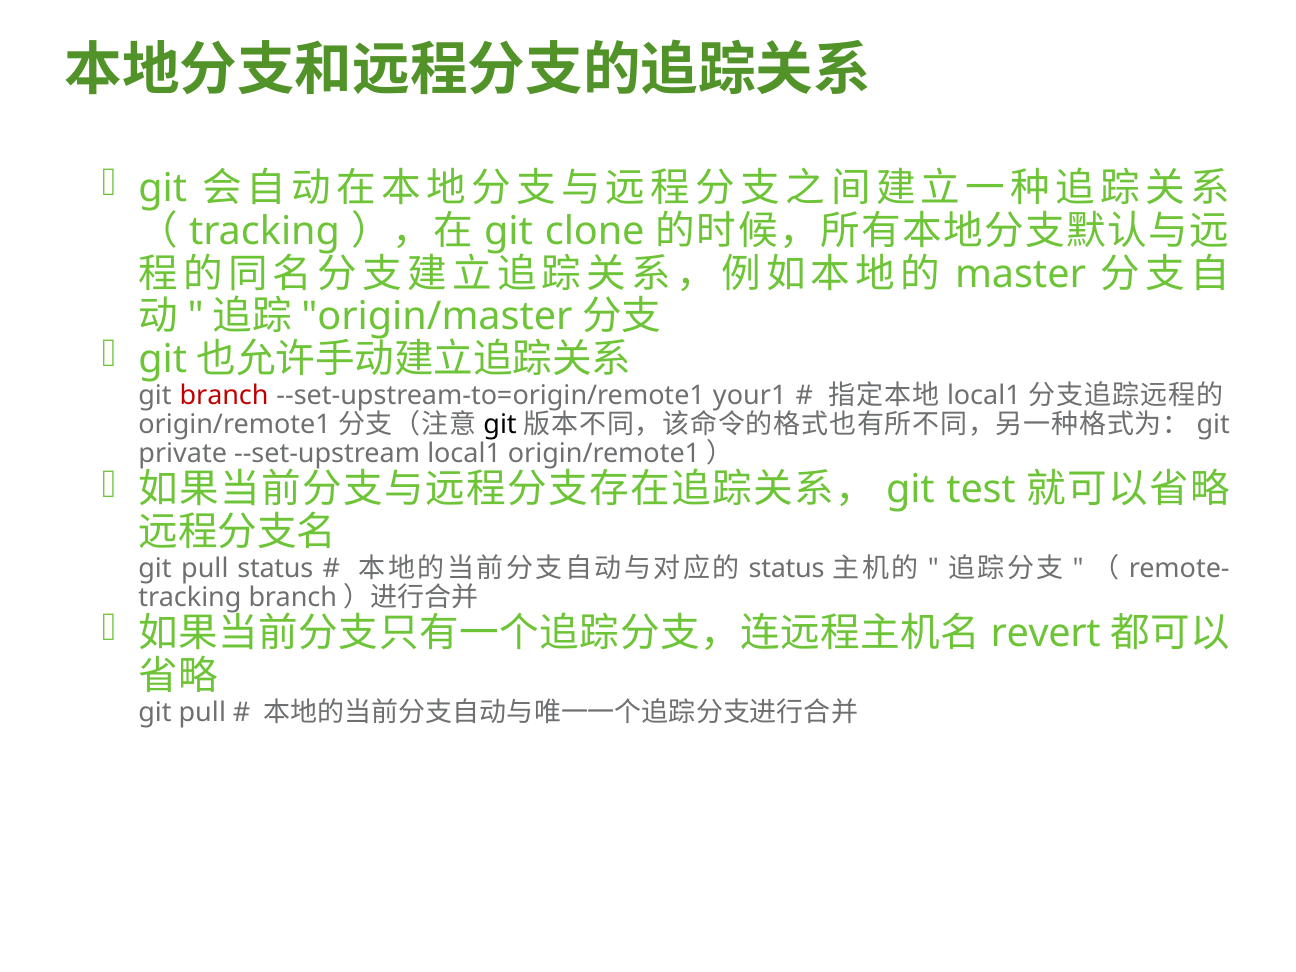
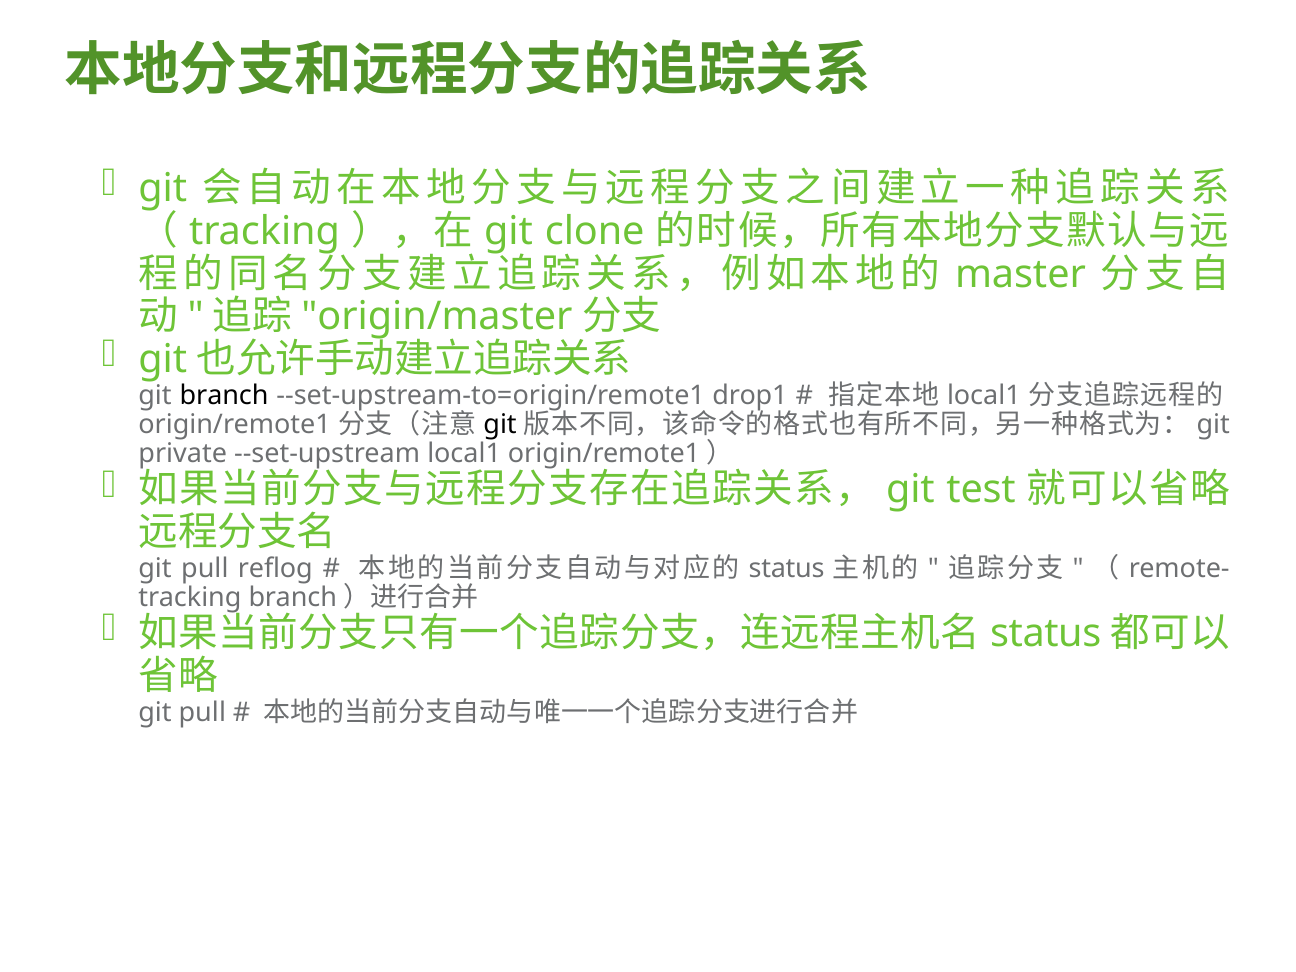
branch colour: red -> black (224, 396)
your1: your1 -> drop1 (750, 396)
pull status: status -> reflog (275, 569)
revert: revert -> status (1046, 634)
